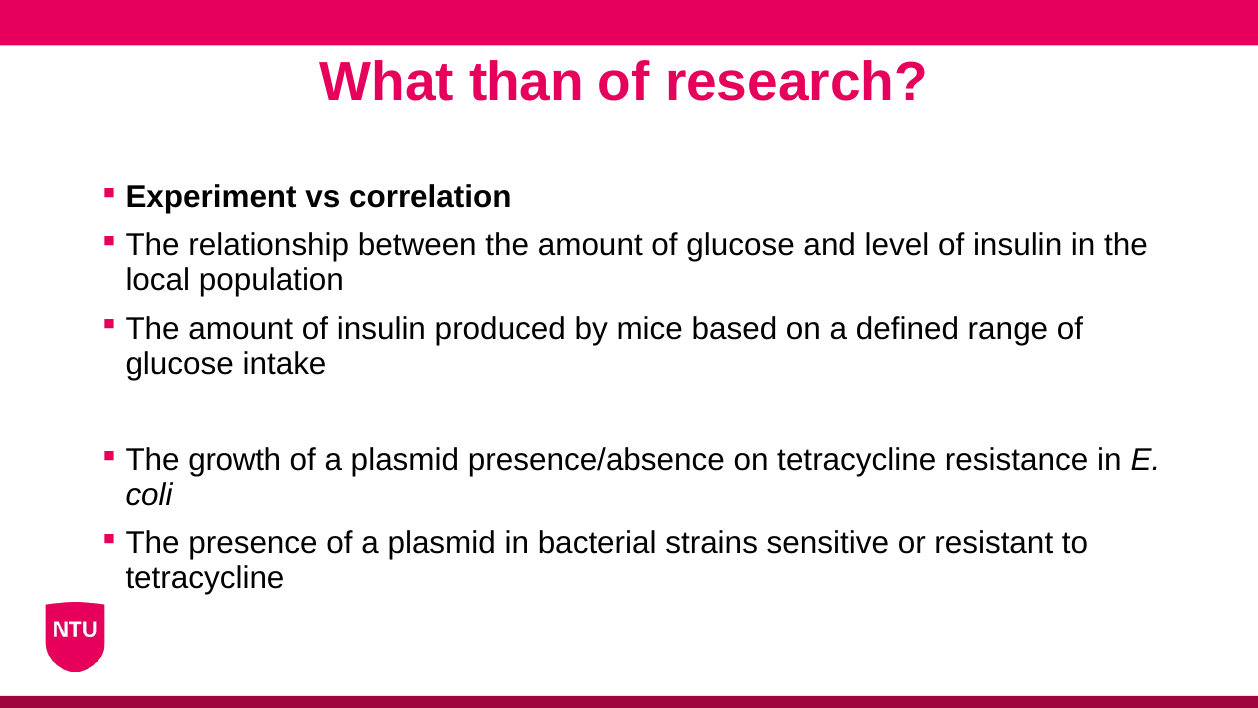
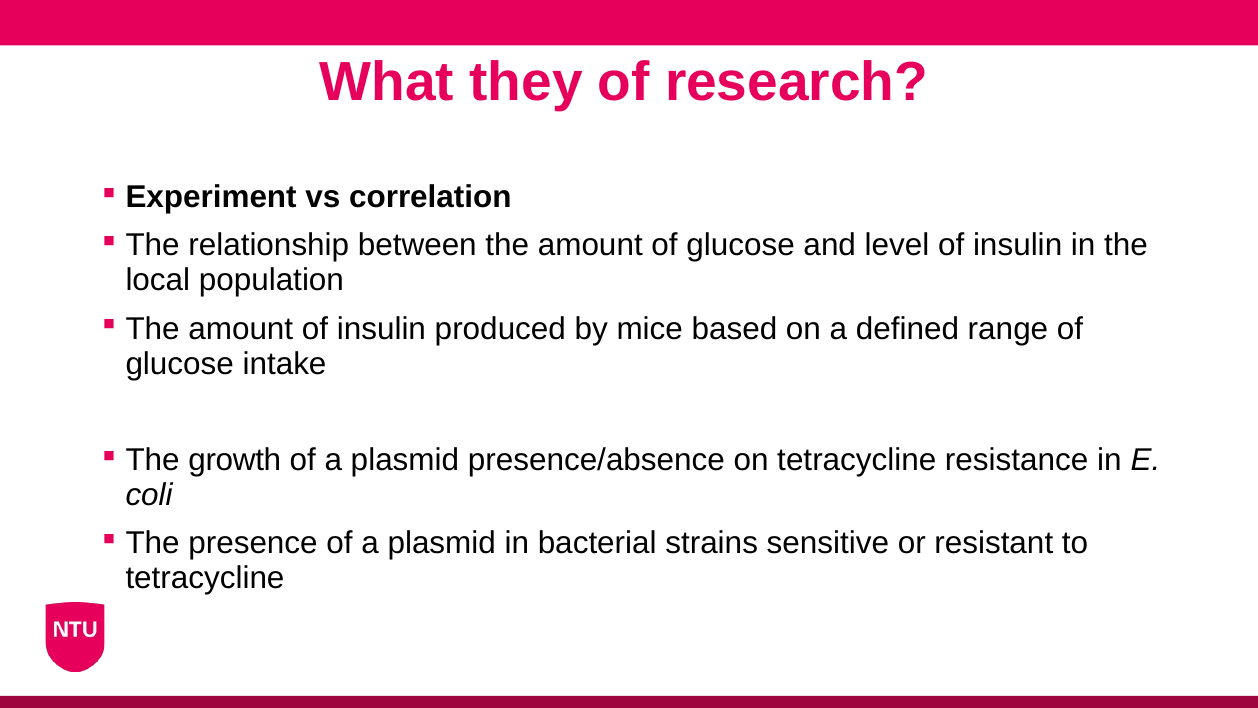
than: than -> they (526, 82)
